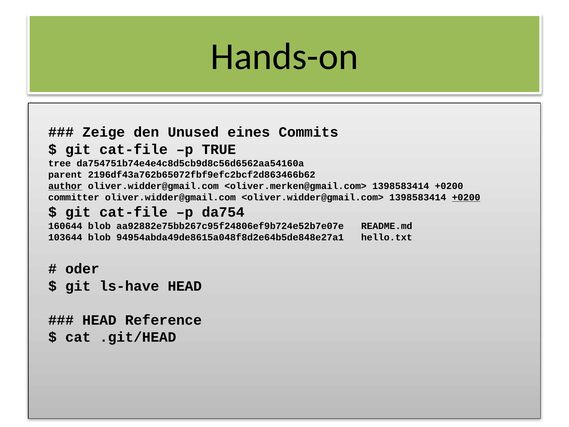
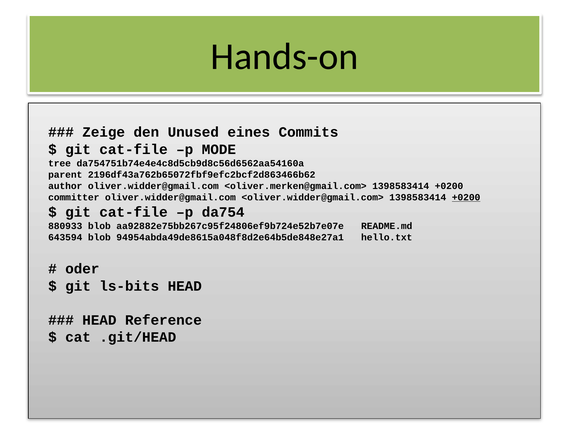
TRUE: TRUE -> MODE (219, 149)
author underline: present -> none (65, 186)
160644: 160644 -> 880933 (65, 226)
103644: 103644 -> 643594 (65, 237)
ls-have: ls-have -> ls-bits (129, 286)
